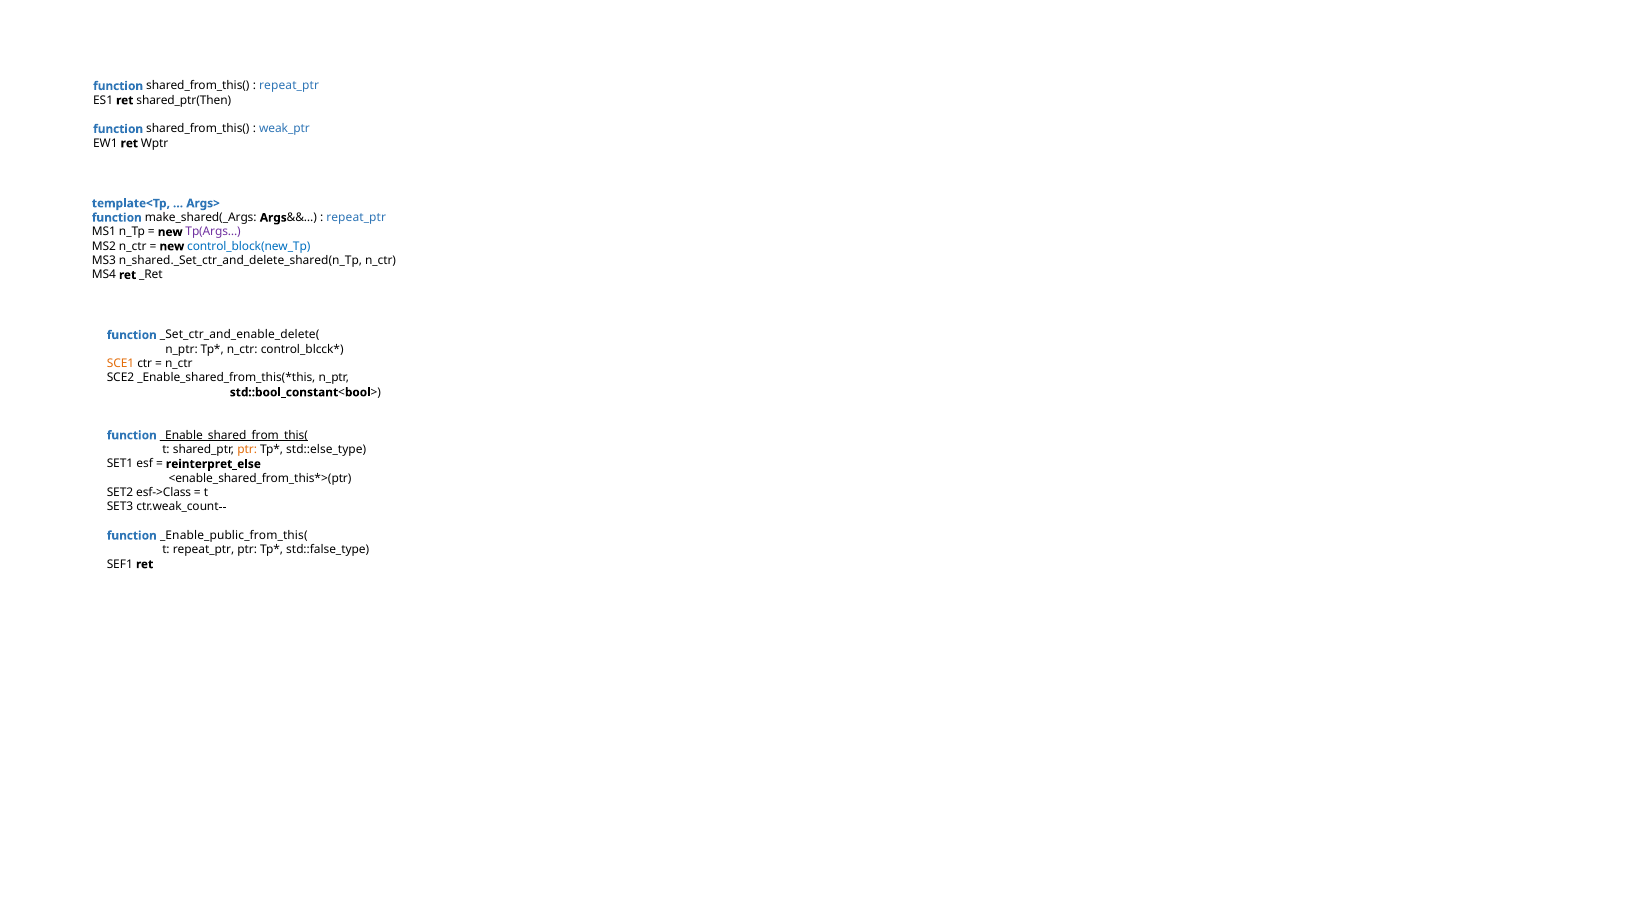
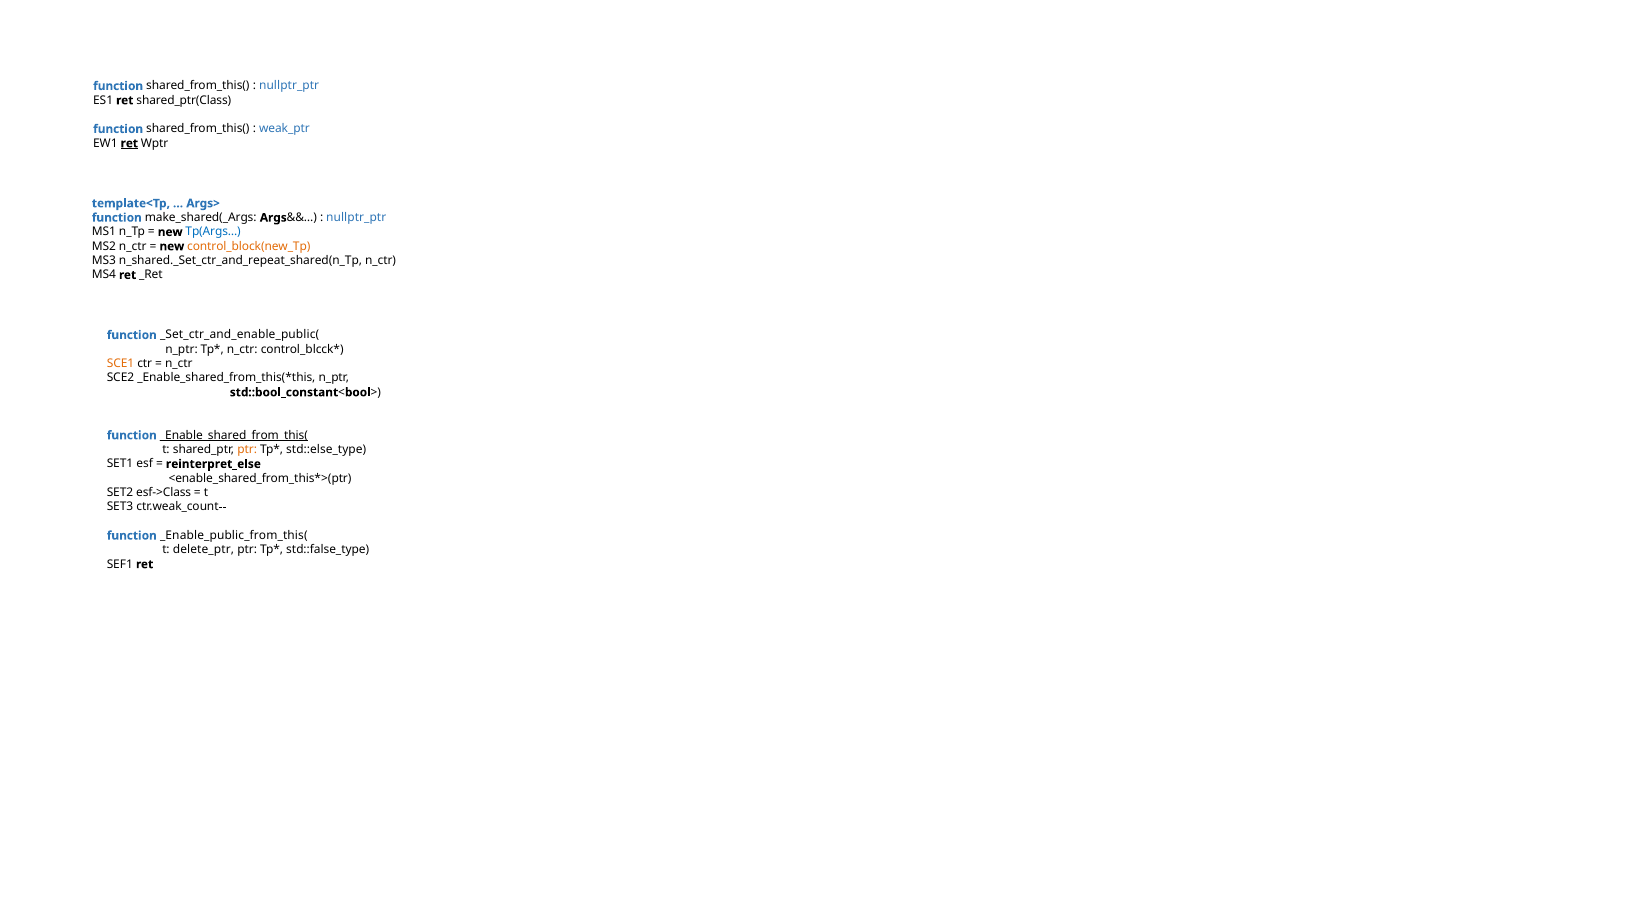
repeat_ptr: repeat_ptr -> nullptr_ptr (289, 86)
shared_ptr(Then: shared_ptr(Then -> shared_ptr(Class (184, 100)
ret underline: none -> present (129, 143)
repeat_ptr: repeat_ptr -> nullptr_ptr (356, 218)
Tp(Args… colour: purple -> blue (213, 232)
control_block(new_Tp colour: blue -> orange (249, 246)
n_shared._Set_ctr_and_delete_shared(n_Tp: n_shared._Set_ctr_and_delete_shared(n_Tp -> n_shared._Set_ctr_and_repeat_shared(n_Tp (241, 261)
_Set_ctr_and_enable_delete(: _Set_ctr_and_enable_delete( -> _Set_ctr_and_enable_public( (240, 335)
t repeat_ptr: repeat_ptr -> delete_ptr (203, 550)
